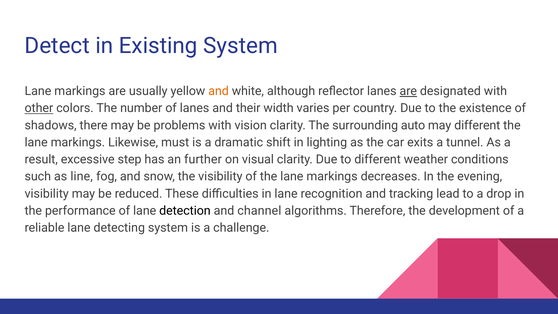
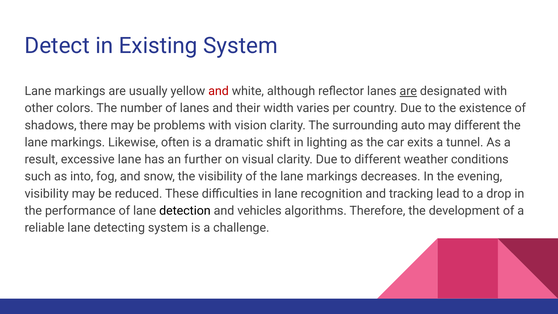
and colour: orange -> red (219, 91)
other underline: present -> none (39, 108)
must: must -> often (175, 142)
excessive step: step -> lane (130, 159)
line: line -> into (82, 176)
channel: channel -> vehicles (259, 211)
